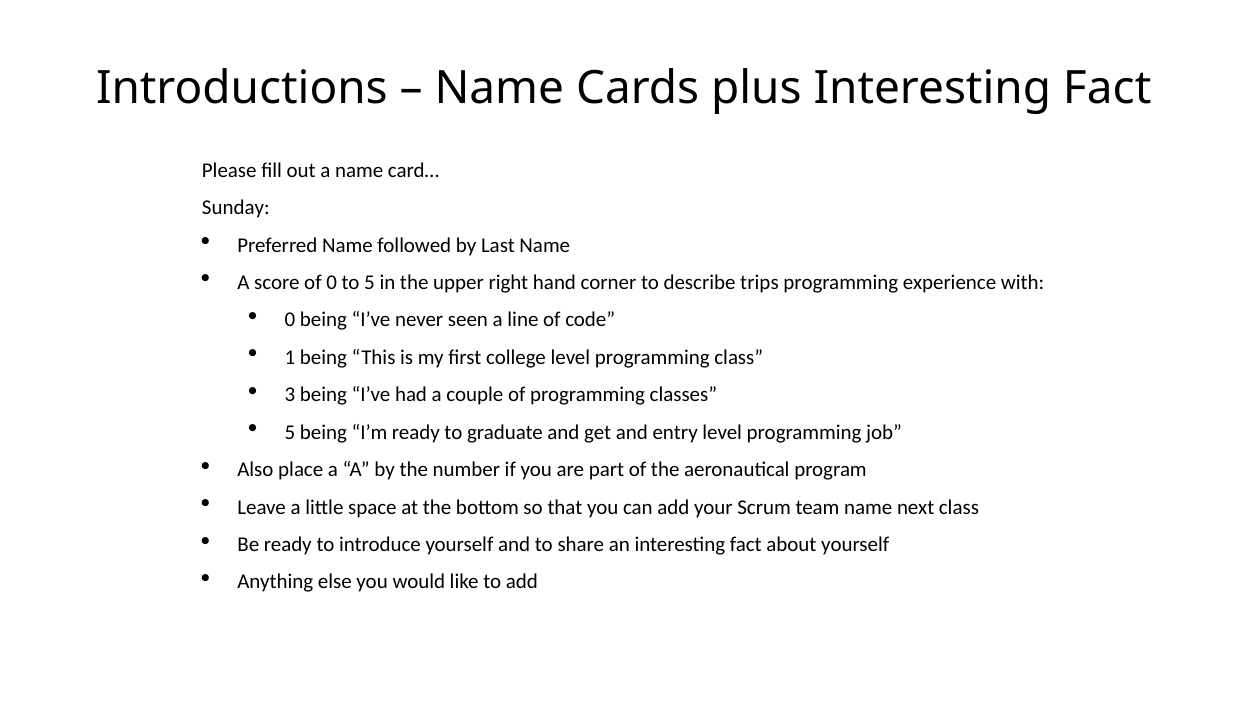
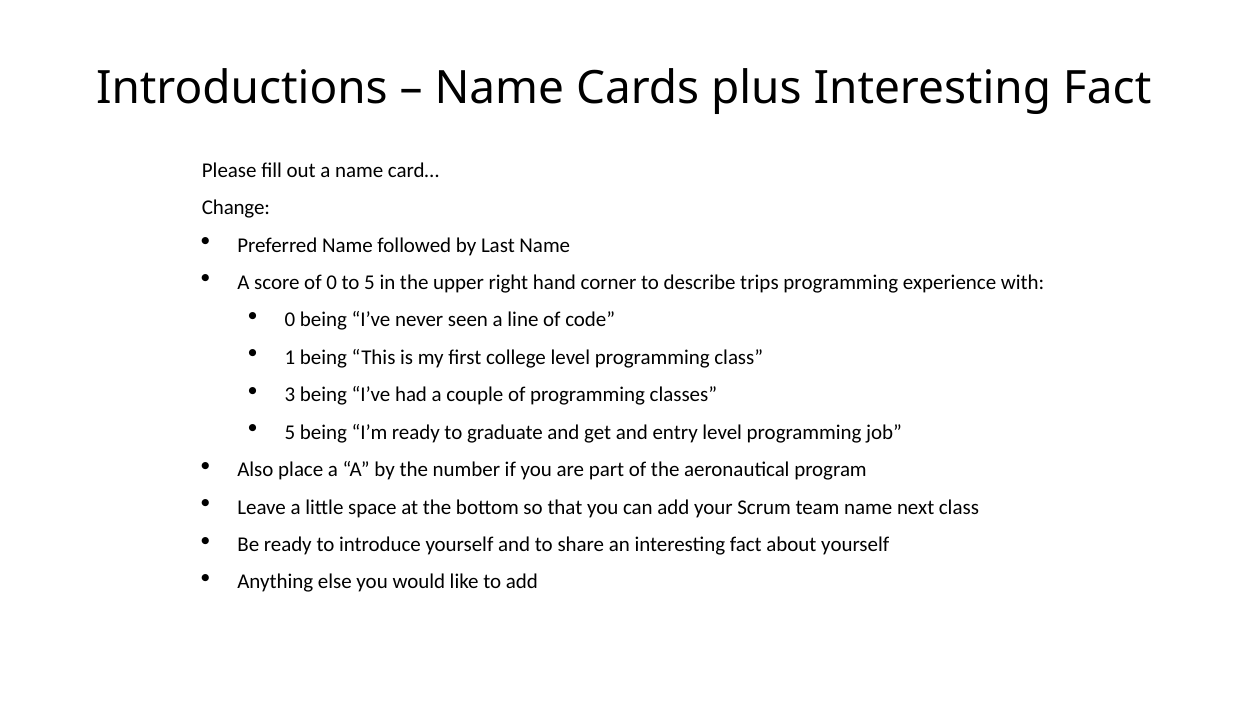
Sunday: Sunday -> Change (236, 208)
